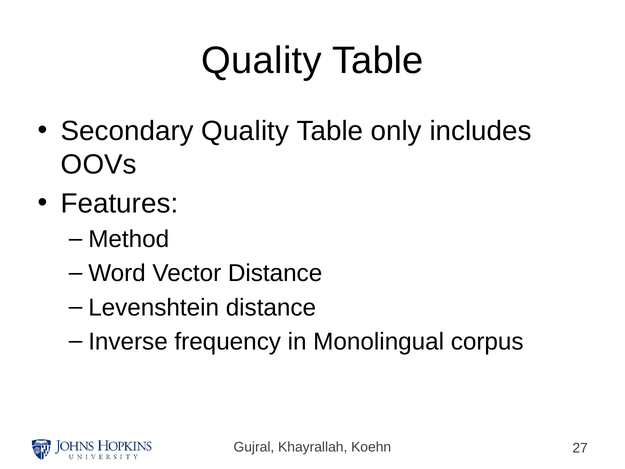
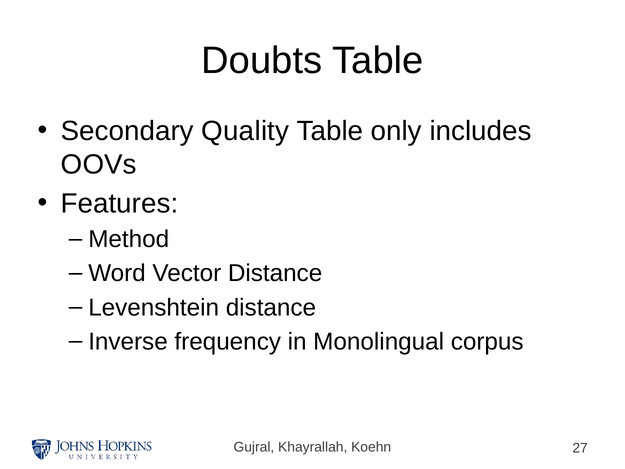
Quality: Quality -> Doubts (262, 61)
